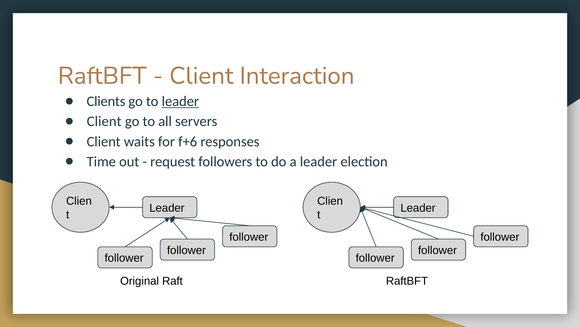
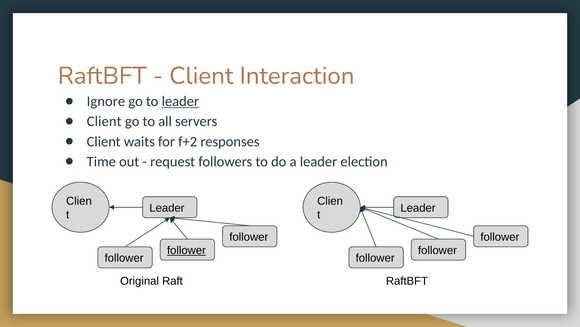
Clients: Clients -> Ignore (106, 101)
f+6: f+6 -> f+2 (188, 141)
follower underline: none -> present (186, 250)
